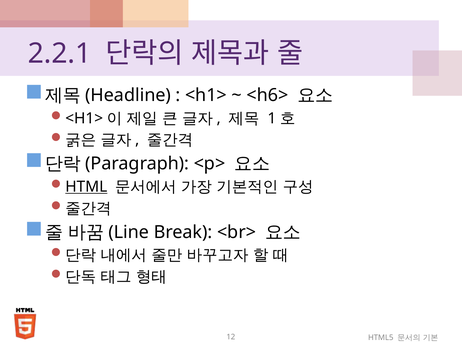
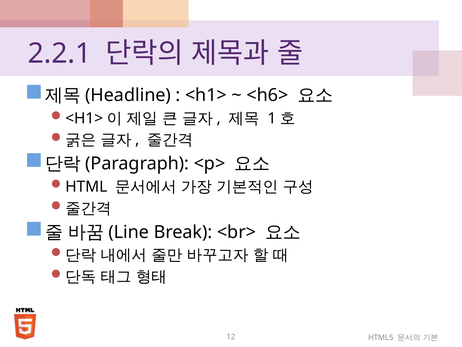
HTML underline: present -> none (86, 186)
